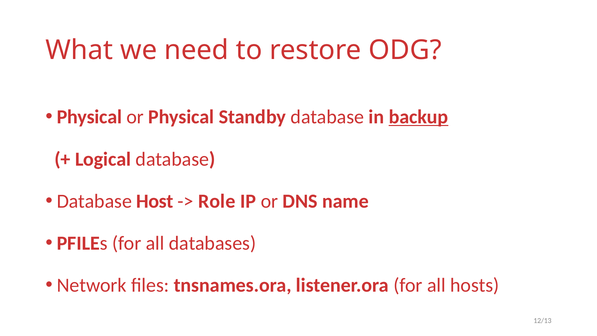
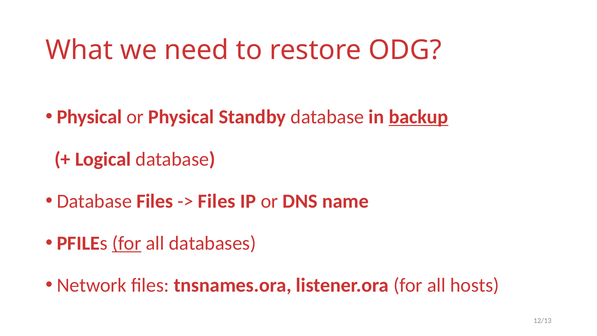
Database Host: Host -> Files (155, 201)
Role: Role -> Files (217, 201)
for underline: none -> present (127, 243)
